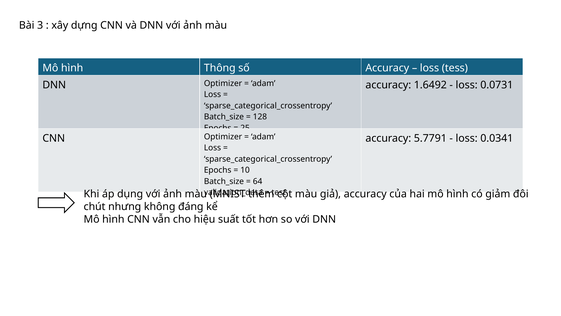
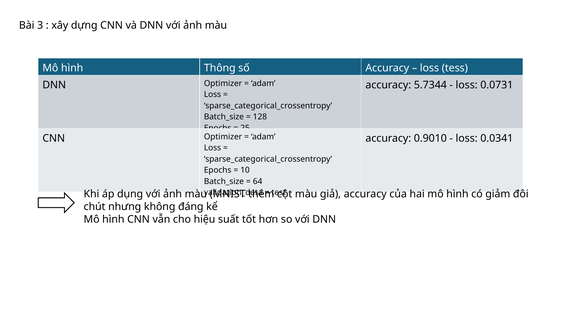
1.6492: 1.6492 -> 5.7344 (430, 85)
5.7791: 5.7791 -> 0.9010 (430, 138)
